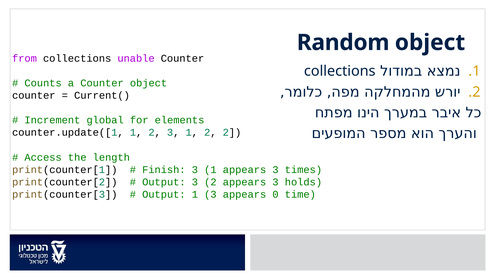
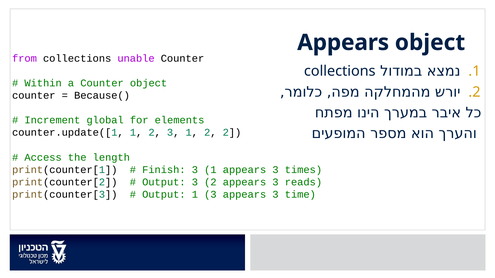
Random: Random -> Appears (343, 43)
Counts: Counts -> Within (43, 83)
Current(: Current( -> Because( (102, 96)
holds: holds -> reads (303, 182)
3 appears 0: 0 -> 3 (275, 195)
